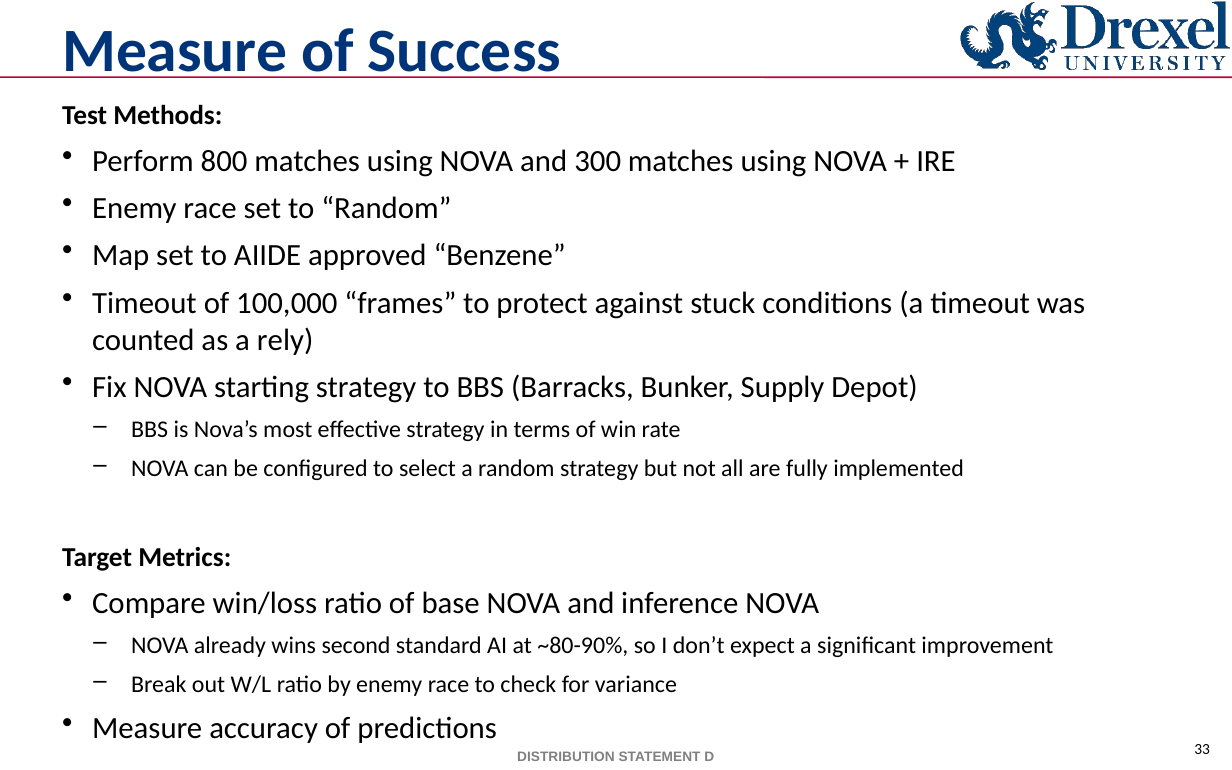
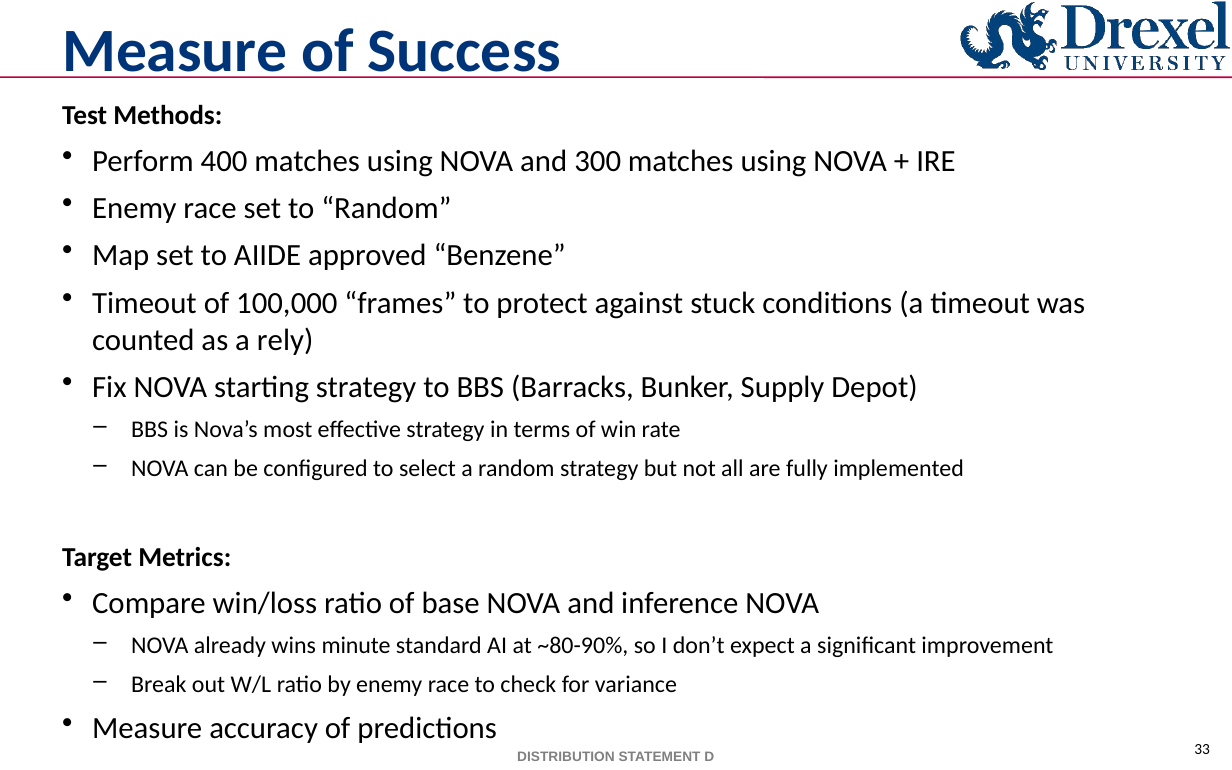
800: 800 -> 400 (224, 161)
second: second -> minute (356, 646)
